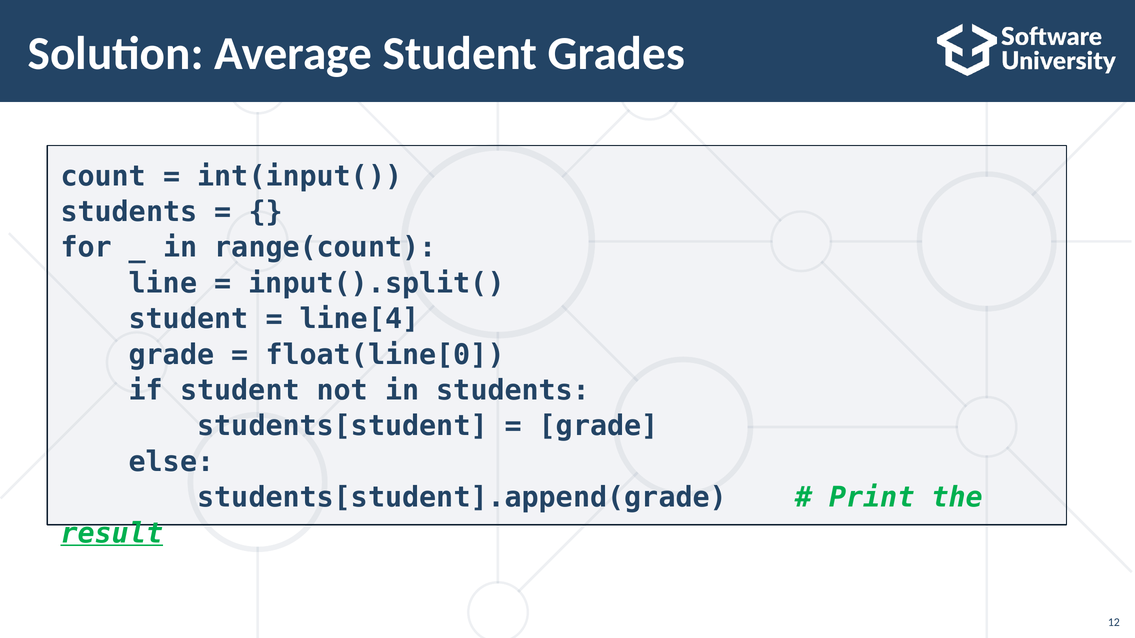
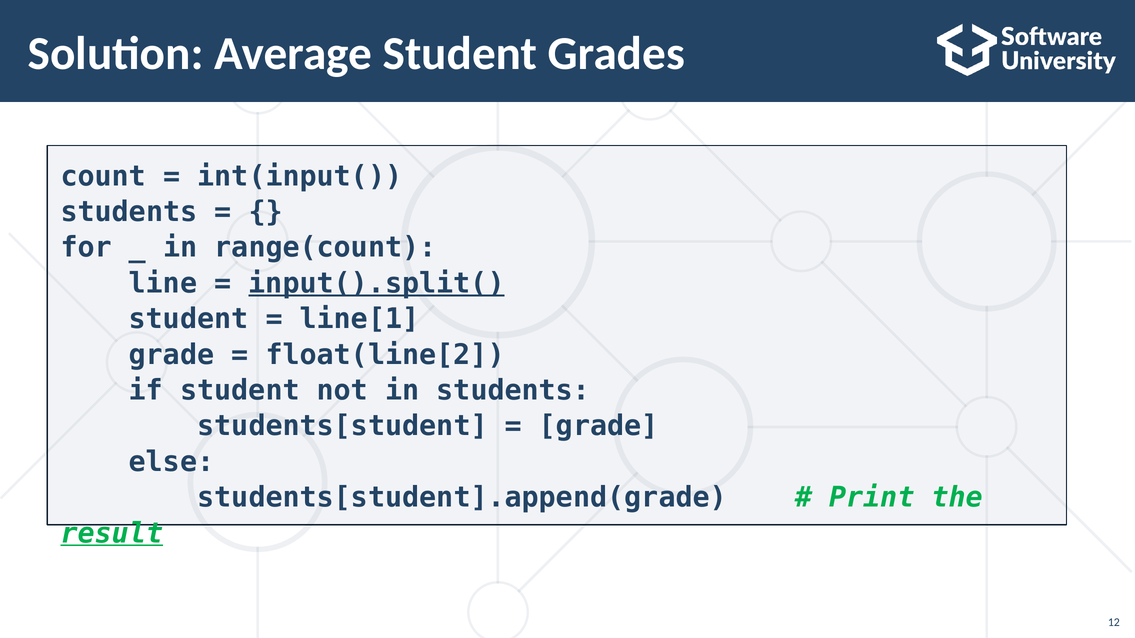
input().split( underline: none -> present (377, 283)
line[4: line[4 -> line[1 (359, 319)
float(line[0: float(line[0 -> float(line[2 (385, 355)
